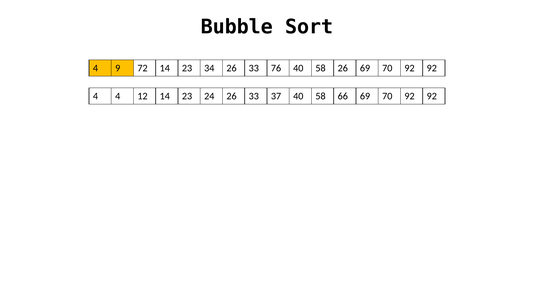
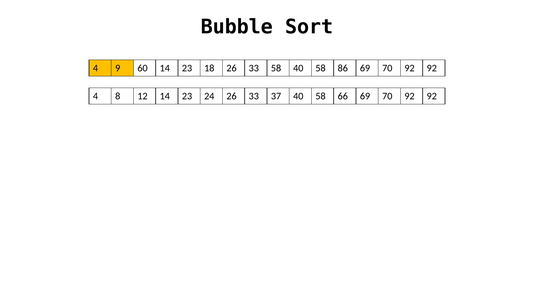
72: 72 -> 60 (143, 68)
34: 34 -> 18 (209, 68)
33 76: 76 -> 58 (276, 68)
58 26: 26 -> 86 (343, 68)
4 4: 4 -> 8 (118, 96)
